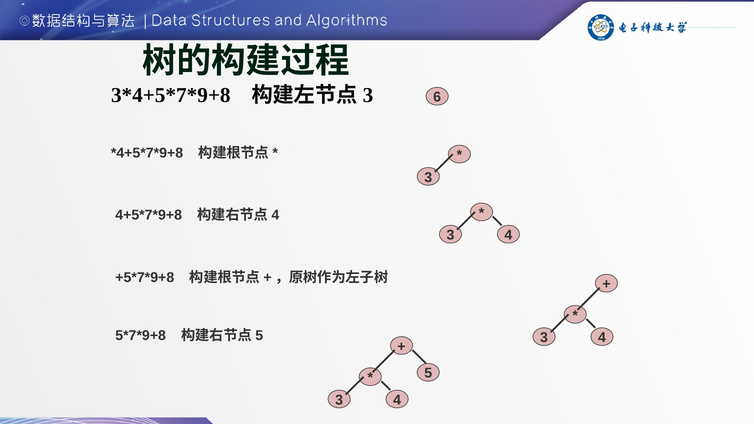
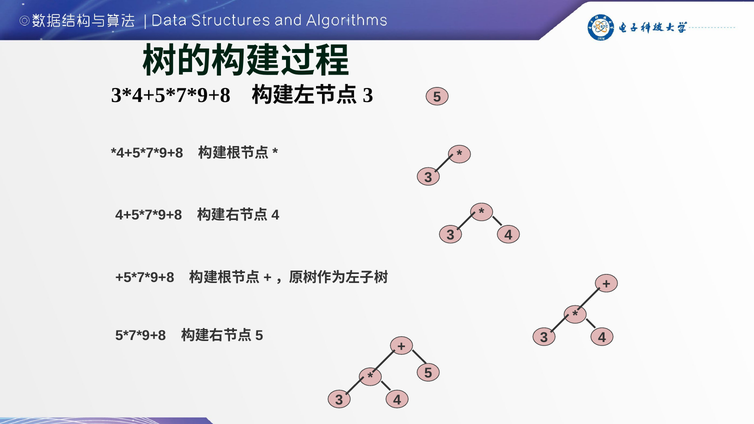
6: 6 -> 5 (437, 97)
